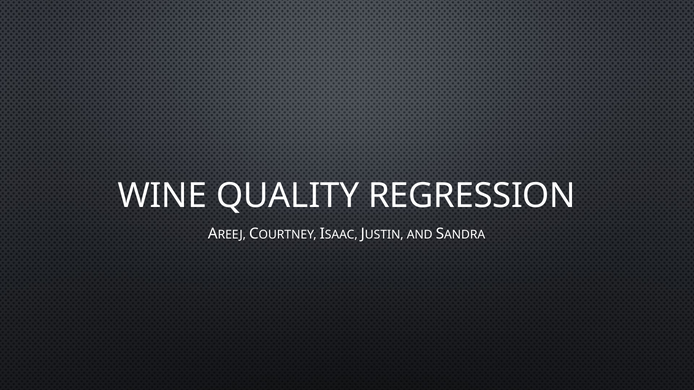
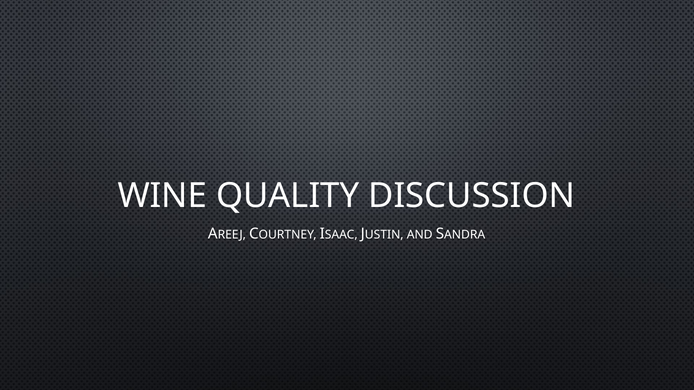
REGRESSION: REGRESSION -> DISCUSSION (472, 196)
